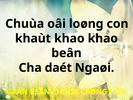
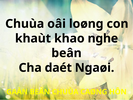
khao khao: khao -> nghe (103, 38)
